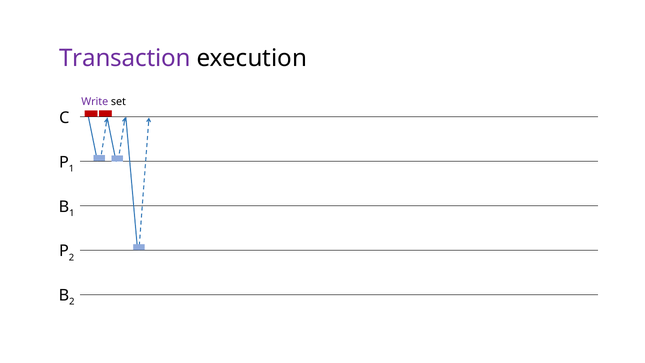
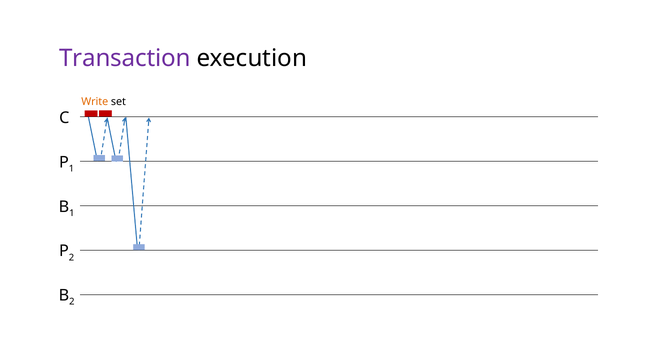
Write colour: purple -> orange (95, 101)
